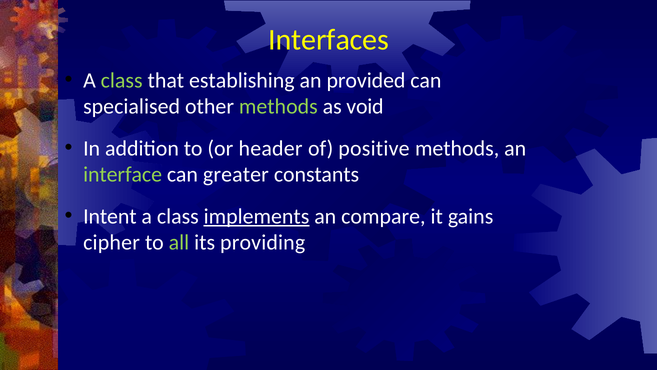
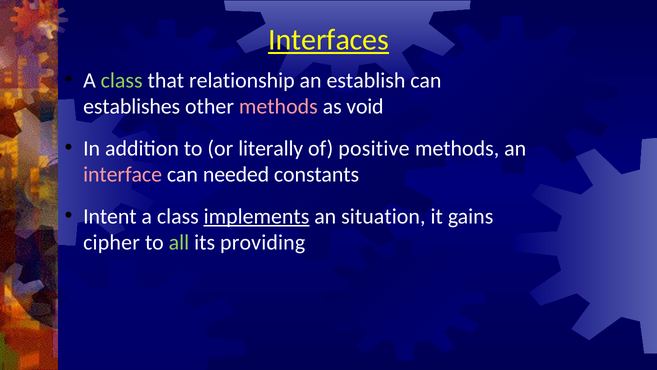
Interfaces underline: none -> present (329, 40)
establishing: establishing -> relationship (242, 80)
provided: provided -> establish (366, 80)
specialised: specialised -> establishes (132, 107)
methods colour: light green -> pink (278, 107)
header: header -> literally (271, 148)
interface colour: light green -> pink (123, 174)
greater: greater -> needed (236, 174)
compare: compare -> situation (383, 216)
